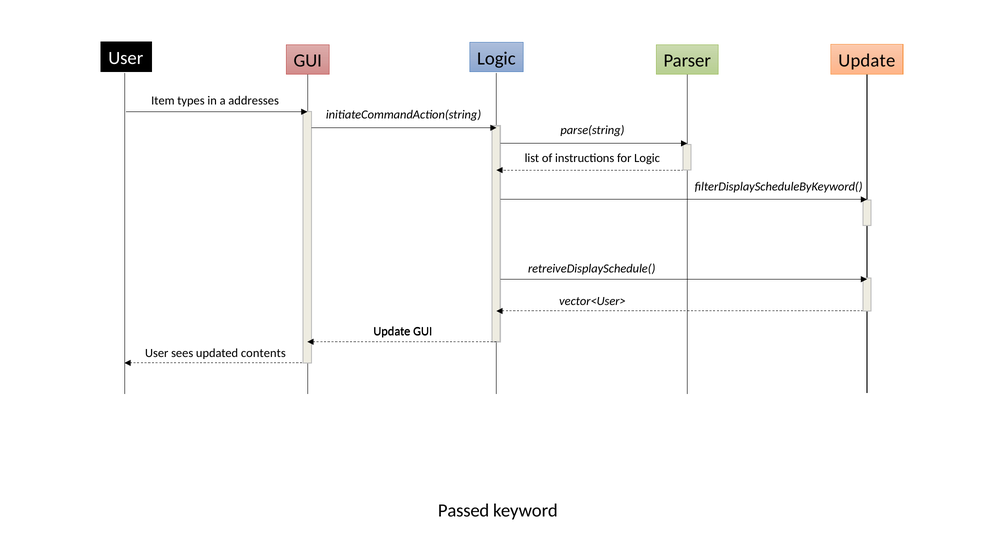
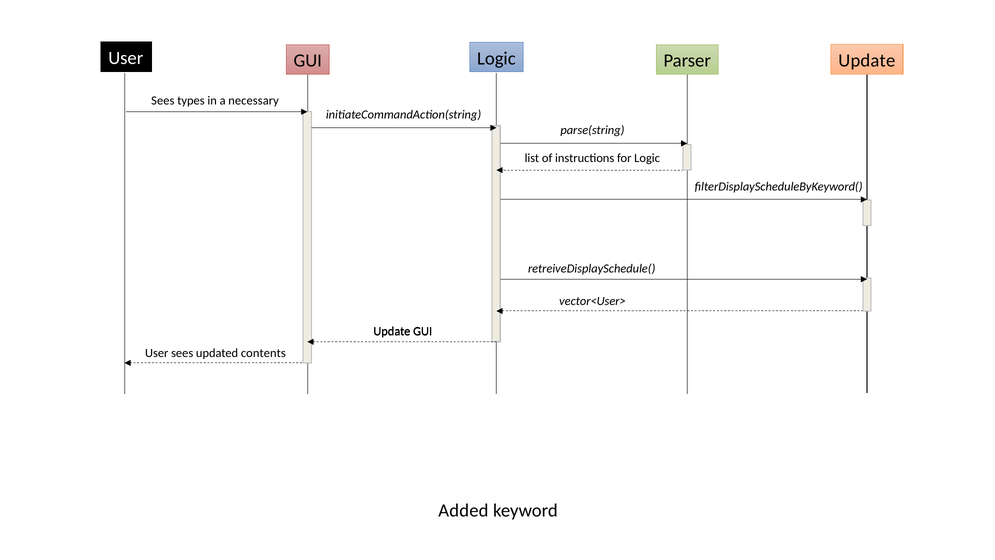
Item: Item -> Sees (163, 101)
addresses: addresses -> necessary (254, 101)
Passed: Passed -> Added (463, 510)
